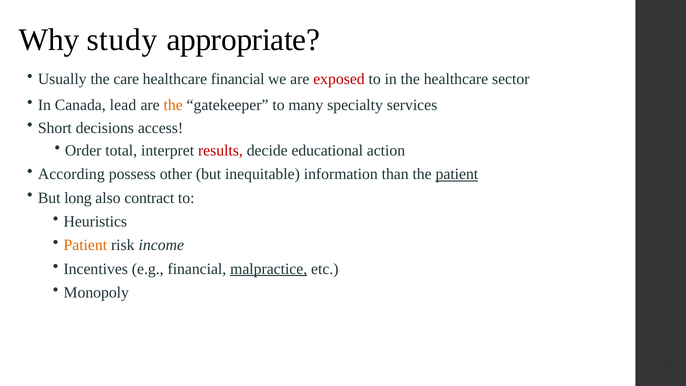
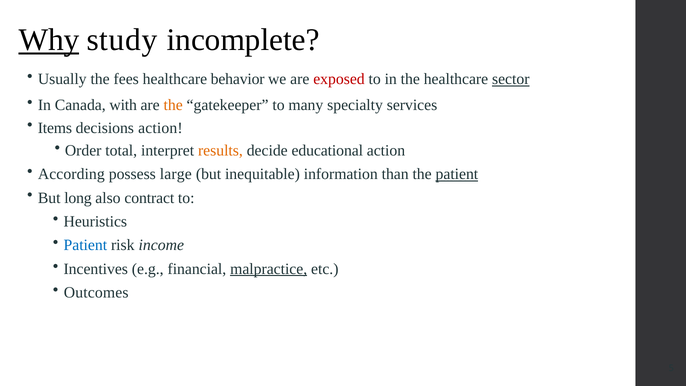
Why underline: none -> present (49, 40)
appropriate: appropriate -> incomplete (243, 40)
care: care -> fees (126, 79)
healthcare financial: financial -> behavior (238, 79)
sector underline: none -> present (511, 79)
lead: lead -> with (123, 105)
Short: Short -> Items (55, 128)
decisions access: access -> action (160, 128)
results colour: red -> orange (220, 150)
other: other -> large (176, 174)
Patient colour: orange -> blue (85, 245)
Monopoly: Monopoly -> Outcomes (96, 293)
